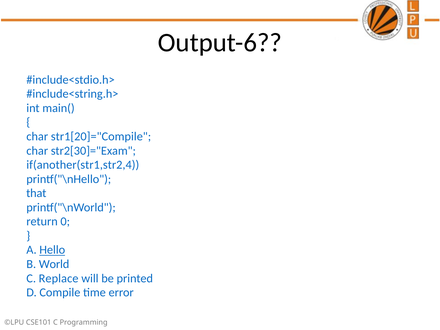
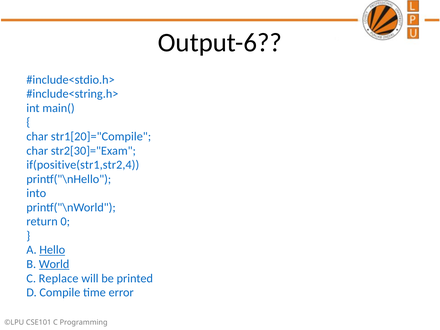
if(another(str1,str2,4: if(another(str1,str2,4 -> if(positive(str1,str2,4 (83, 165)
that: that -> into (36, 193)
World underline: none -> present (54, 264)
